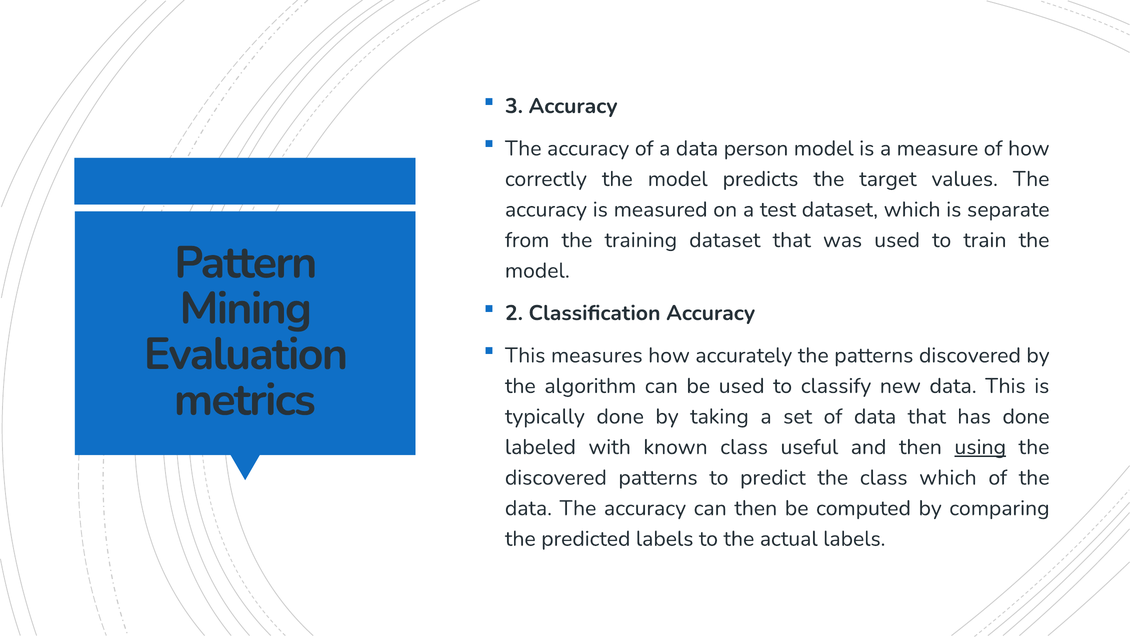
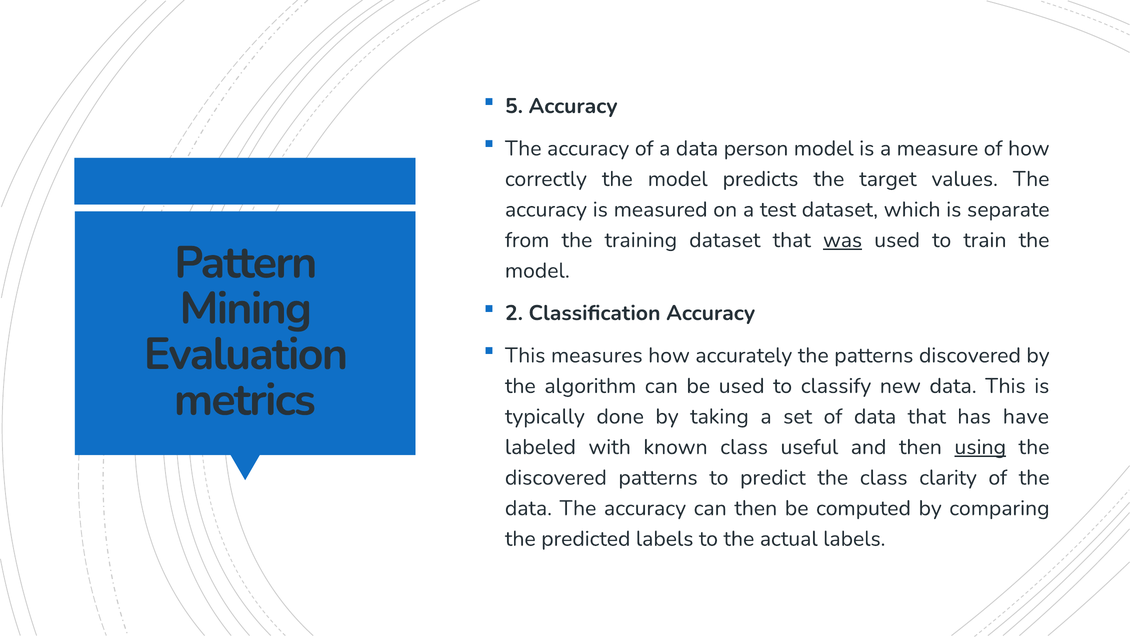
3: 3 -> 5 (514, 106)
was underline: none -> present (843, 240)
has done: done -> have (1026, 416)
class which: which -> clarity (948, 477)
